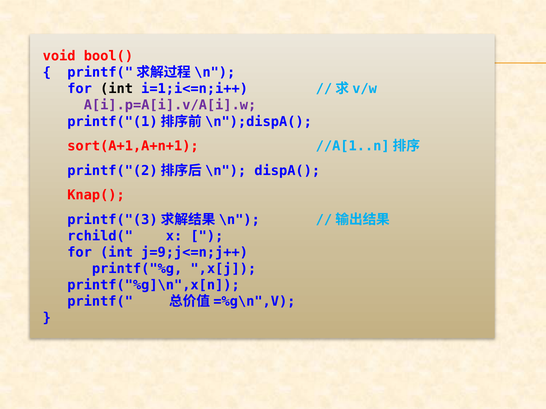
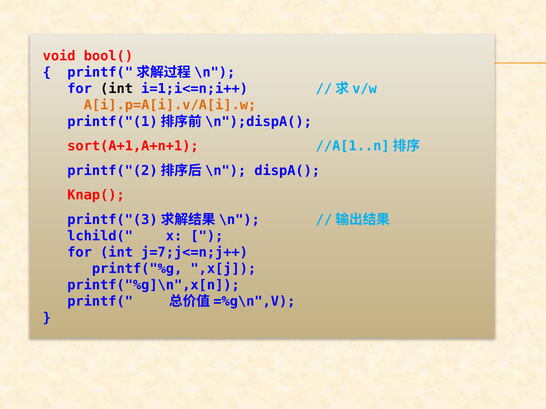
A[i].p=A[i].v/A[i].w colour: purple -> orange (170, 105)
rchild(: rchild( -> lchild( (100, 236)
j=9;j<=n;j++: j=9;j<=n;j++ -> j=7;j<=n;j++ (195, 253)
